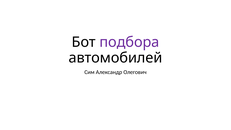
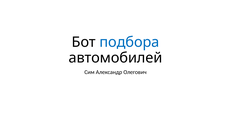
подбора colour: purple -> blue (129, 42)
